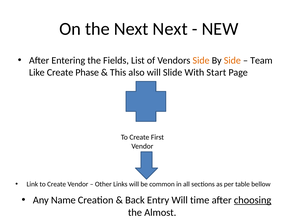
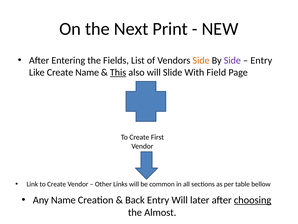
Next Next: Next -> Print (170, 29)
Side colour: orange -> purple (232, 60)
Team: Team -> Entry (261, 60)
Create Phase: Phase -> Name (87, 72)
This underline: none -> present (118, 72)
Start: Start -> Field (216, 72)
time: time -> later (200, 200)
